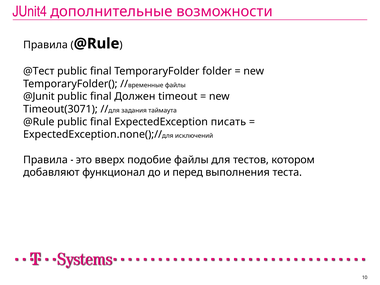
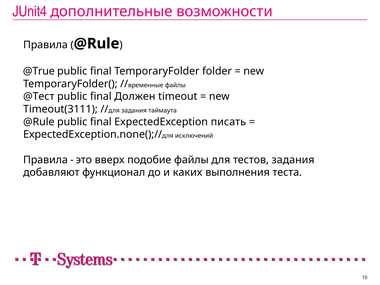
@Тест: @Тест -> @True (39, 71)
@Junit: @Junit -> @Тест (39, 96)
Timeout(3071: Timeout(3071 -> Timeout(3111 (60, 109)
тестов котором: котором -> задания (293, 160)
перед: перед -> каких (188, 172)
